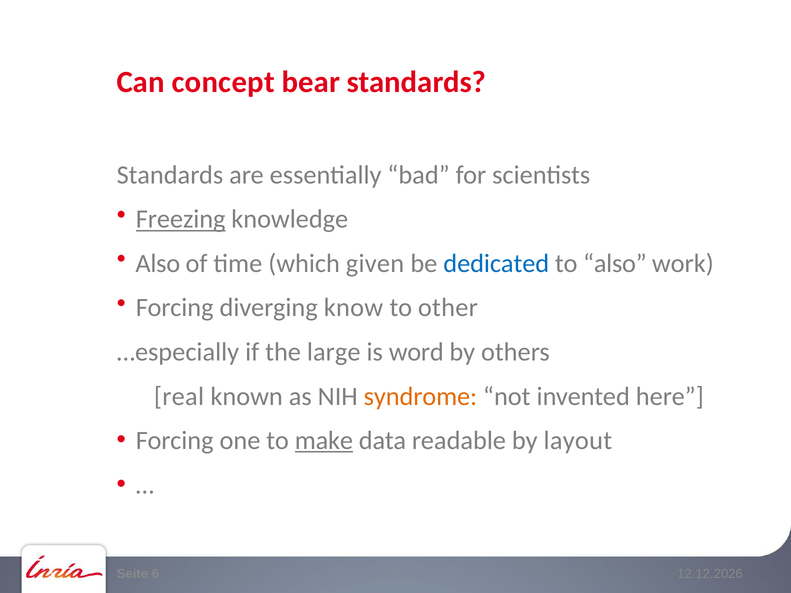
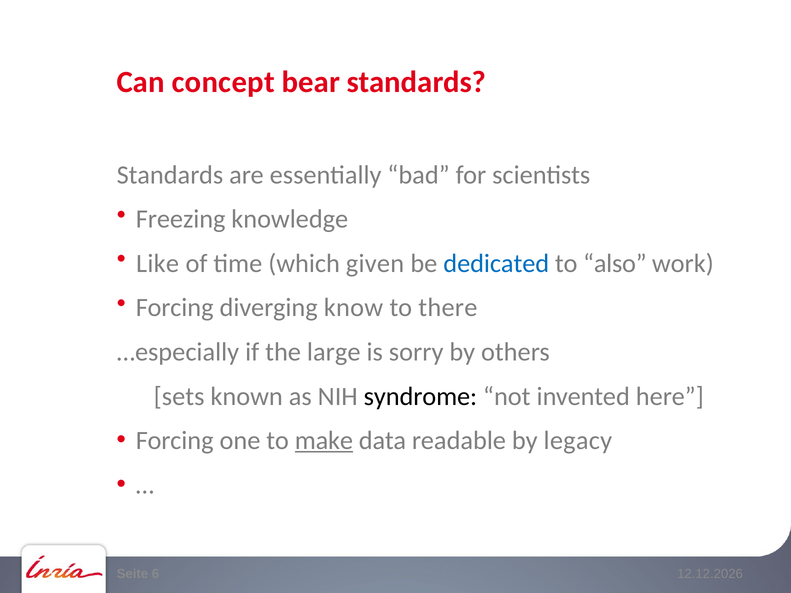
Freezing underline: present -> none (181, 219)
Also: Also -> Like (158, 264)
other: other -> there (448, 308)
word: word -> sorry (416, 352)
real: real -> sets (179, 396)
syndrome colour: orange -> black (420, 396)
layout: layout -> legacy (578, 441)
